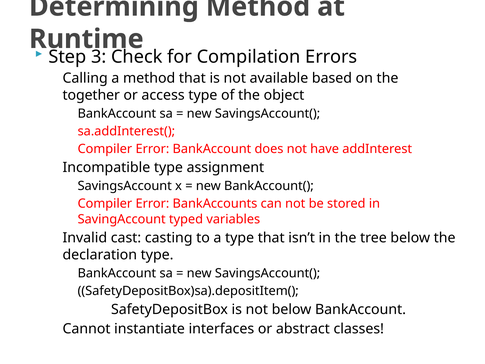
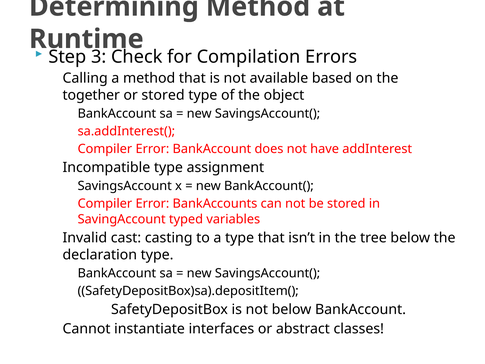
or access: access -> stored (163, 95)
